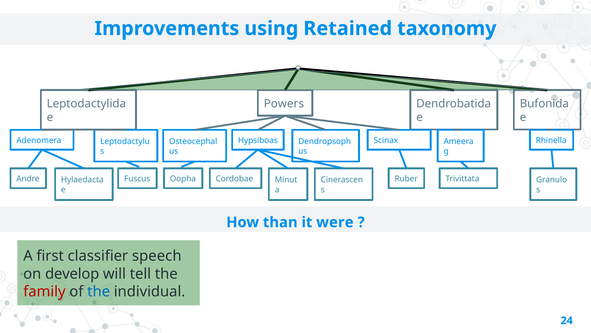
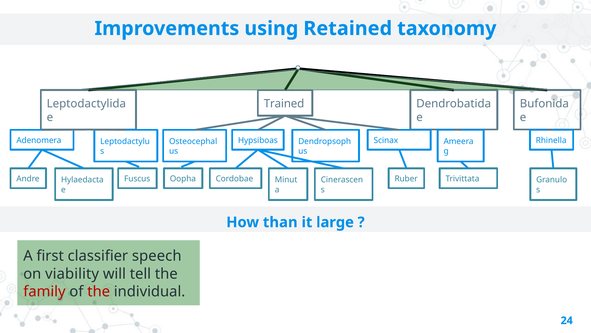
Powers: Powers -> Trained (284, 104)
were: were -> large (335, 222)
develop: develop -> viability (72, 273)
the colour: blue -> red (99, 291)
